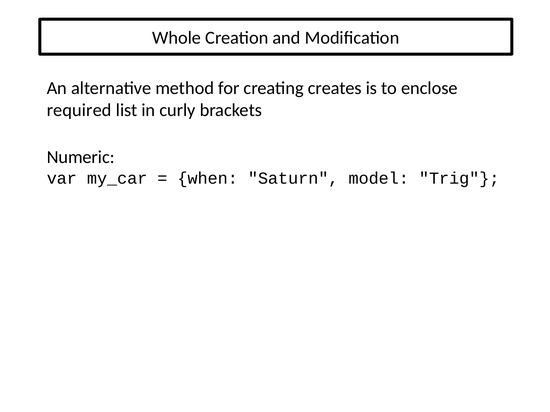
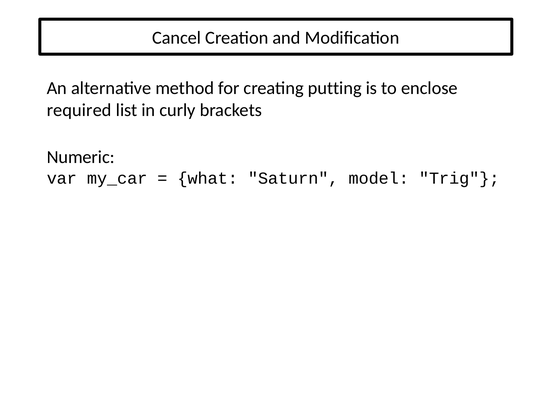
Whole: Whole -> Cancel (177, 38)
creates: creates -> putting (335, 88)
when: when -> what (208, 178)
